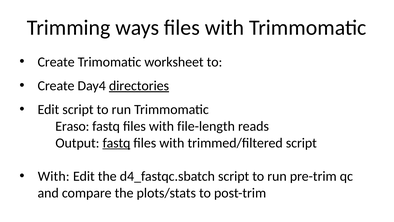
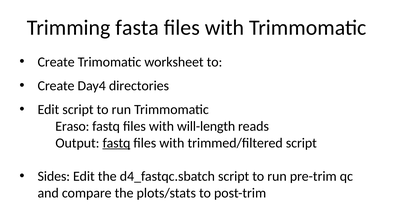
ways: ways -> fasta (137, 28)
directories underline: present -> none (139, 86)
file-length: file-length -> will-length (206, 126)
With: With -> Sides (54, 176)
